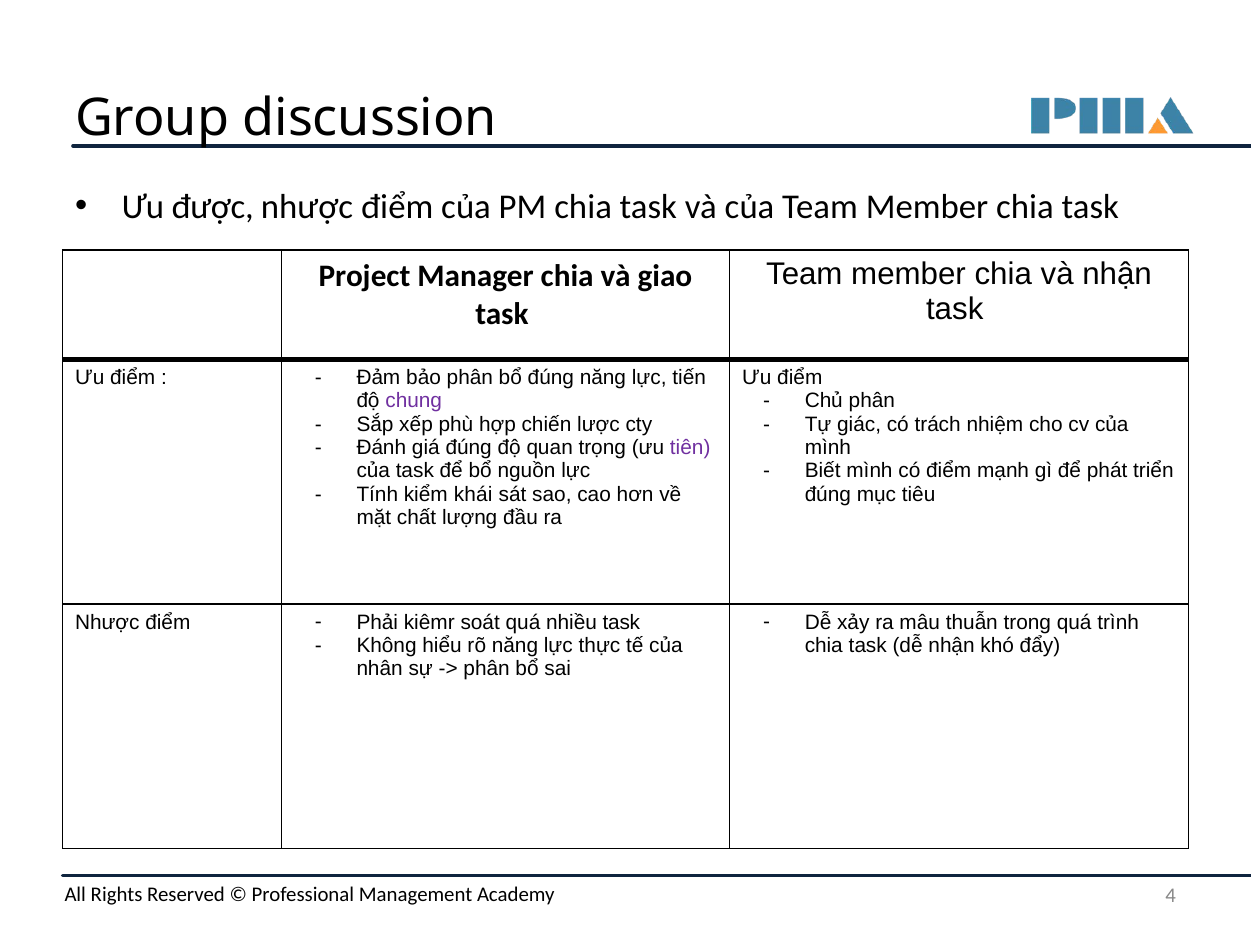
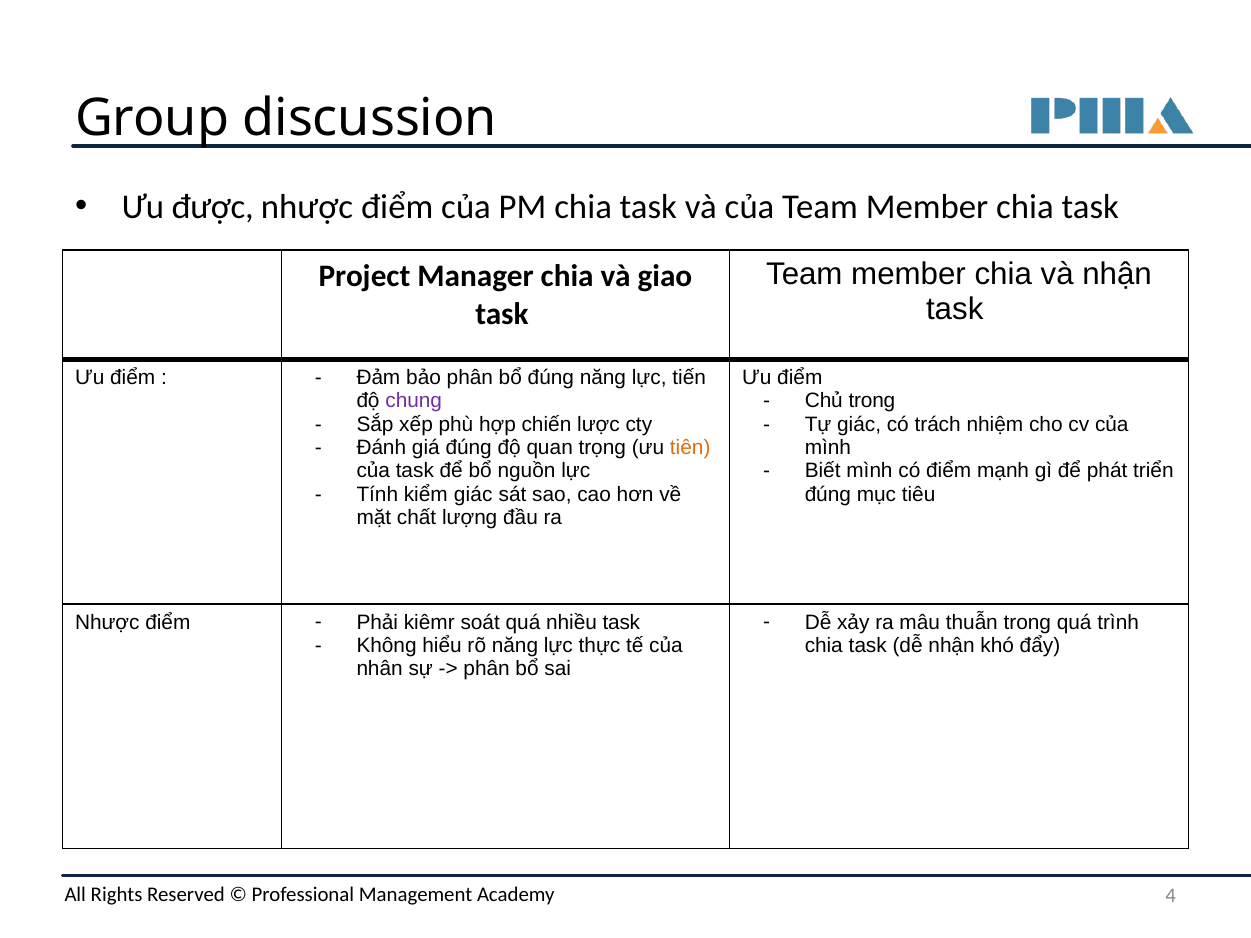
Chủ phân: phân -> trong (872, 401)
tiên colour: purple -> orange (690, 448)
kiểm khái: khái -> giác (473, 495)
